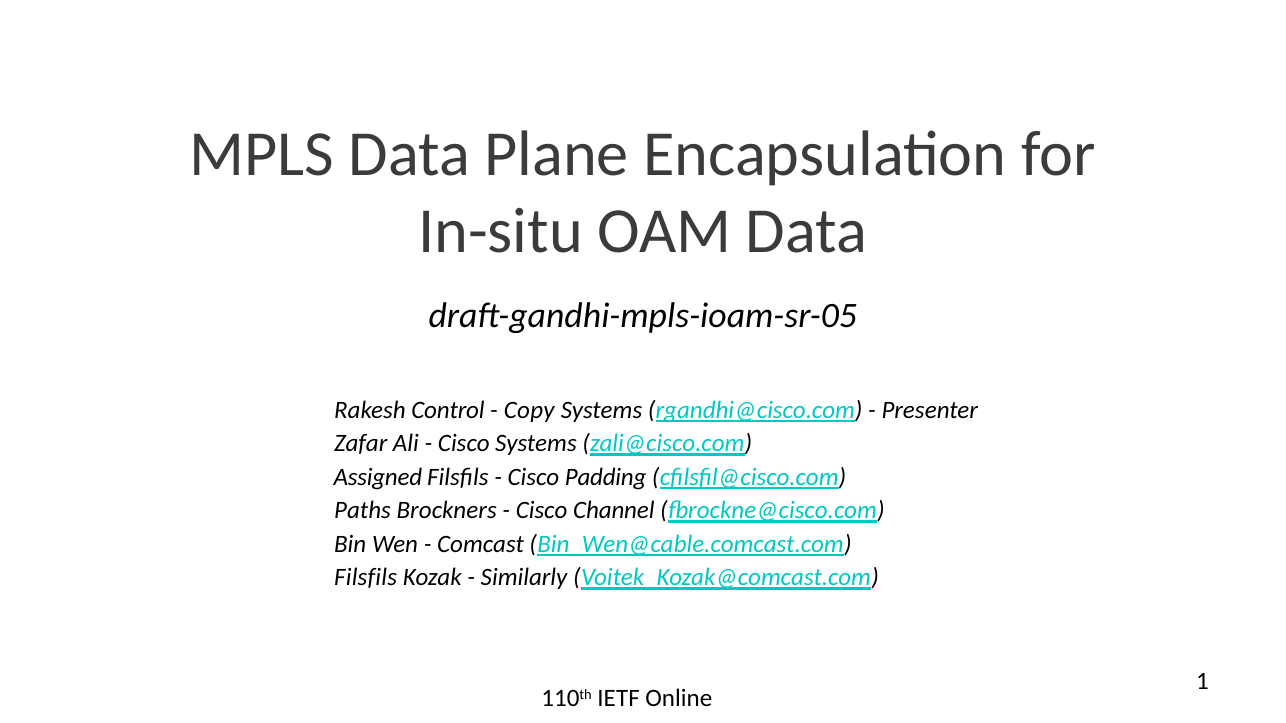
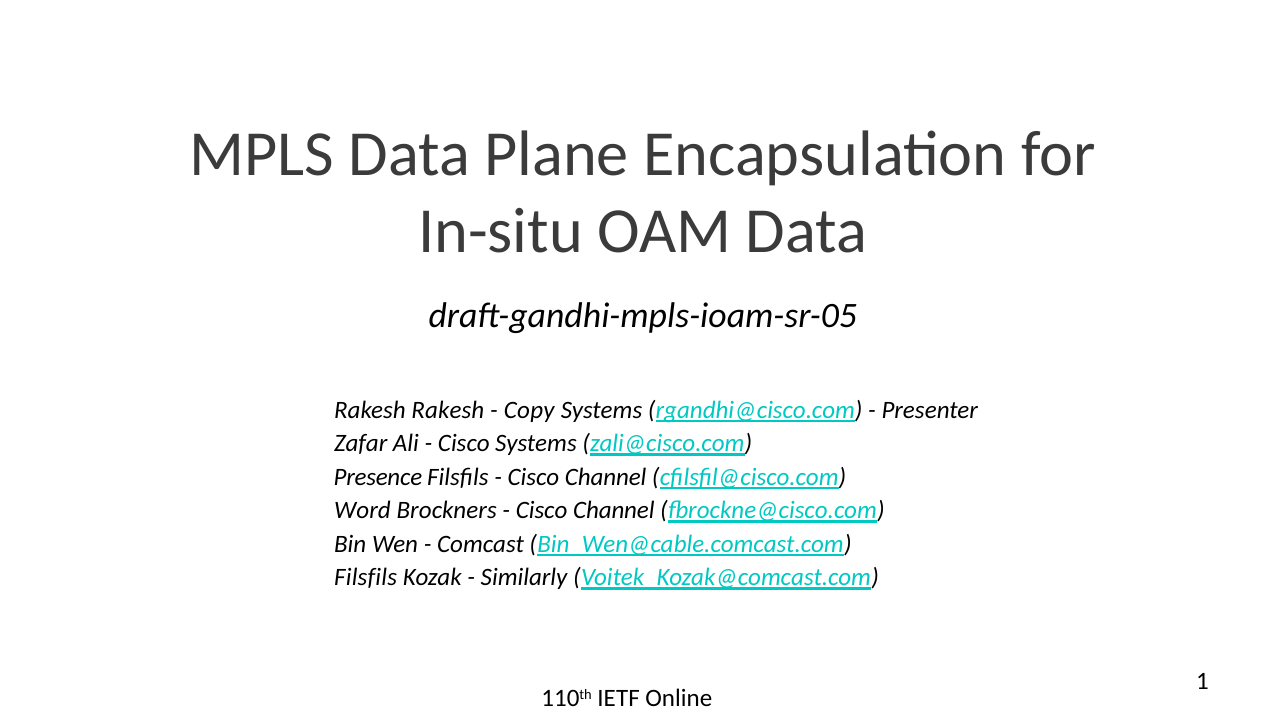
Rakesh Control: Control -> Rakesh (448, 410)
Assigned: Assigned -> Presence (378, 477)
Padding: Padding -> Channel (606, 477)
Paths: Paths -> Word (363, 511)
